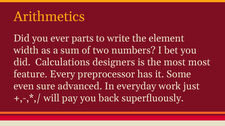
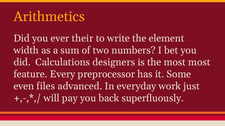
parts: parts -> their (83, 38)
sure: sure -> files (46, 86)
